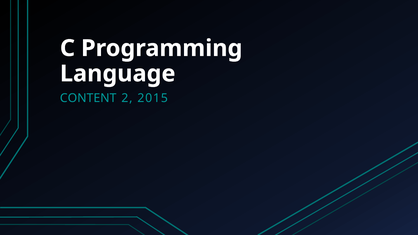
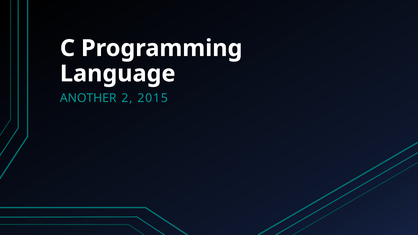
CONTENT: CONTENT -> ANOTHER (88, 98)
